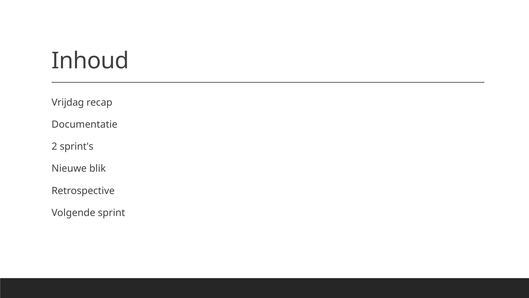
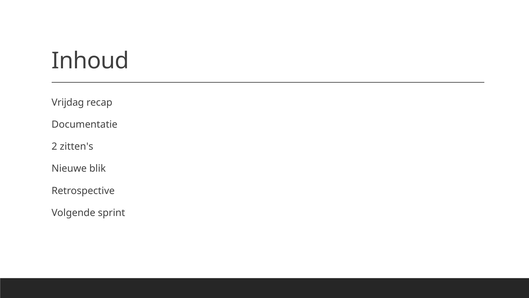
sprint's: sprint's -> zitten's (77, 146)
